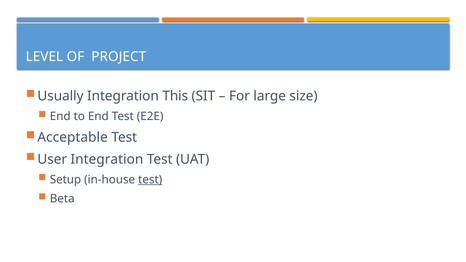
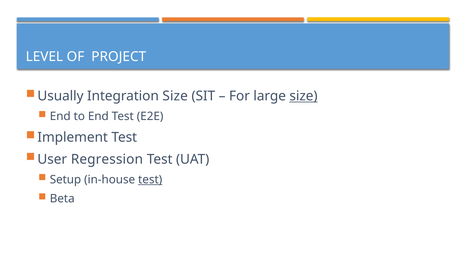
Integration This: This -> Size (175, 96)
size underline: none -> present (304, 96)
Acceptable: Acceptable -> Implement (73, 137)
User Integration: Integration -> Regression (107, 159)
